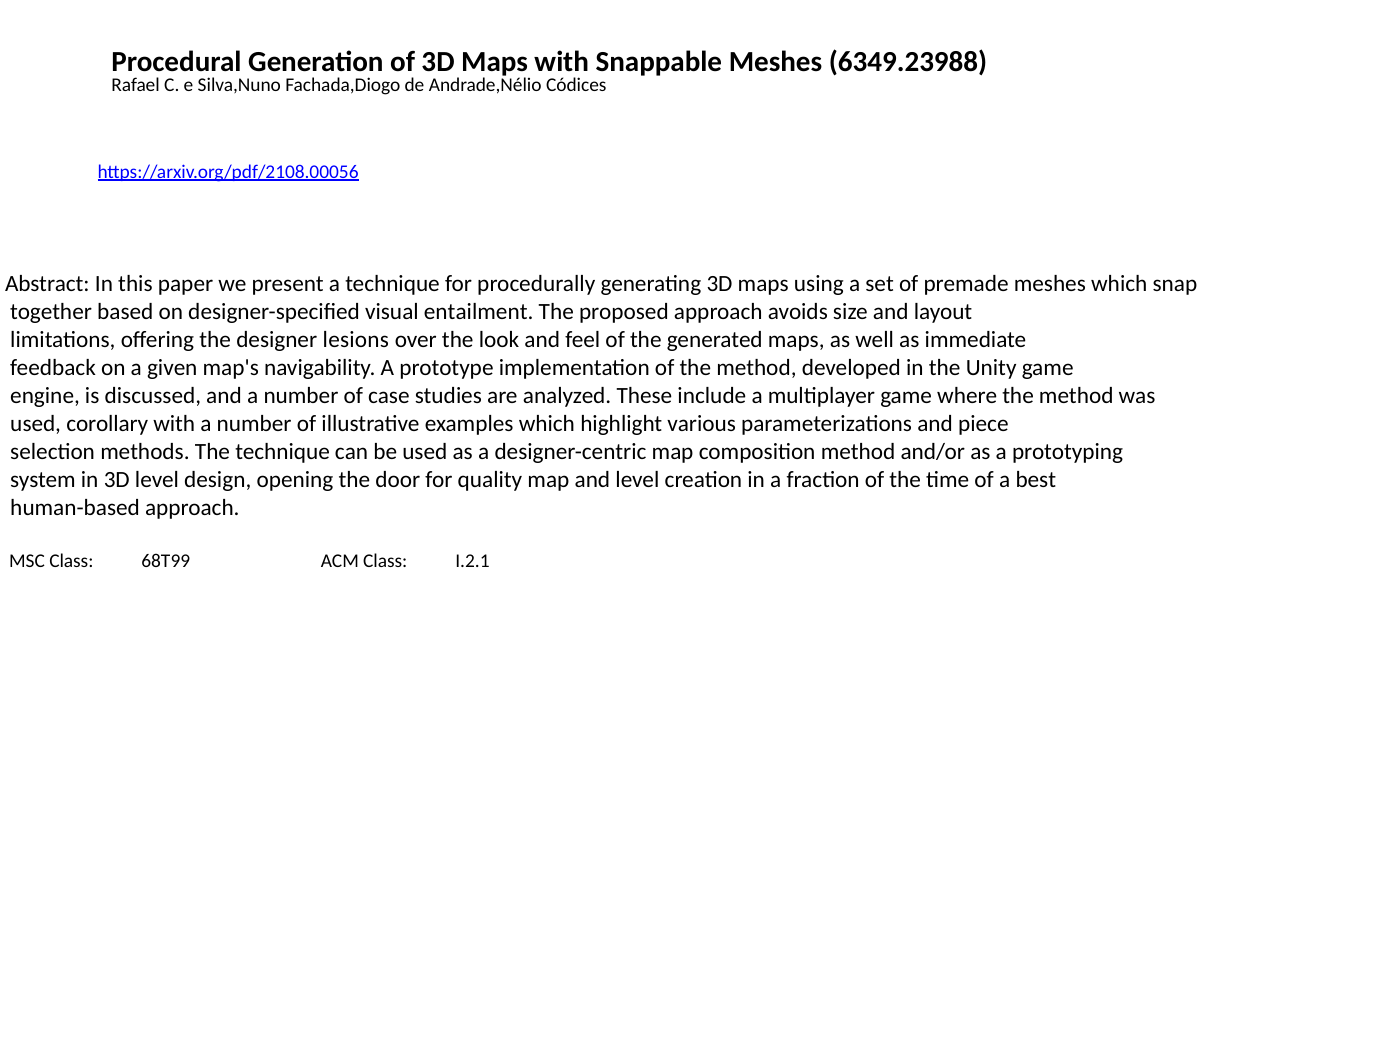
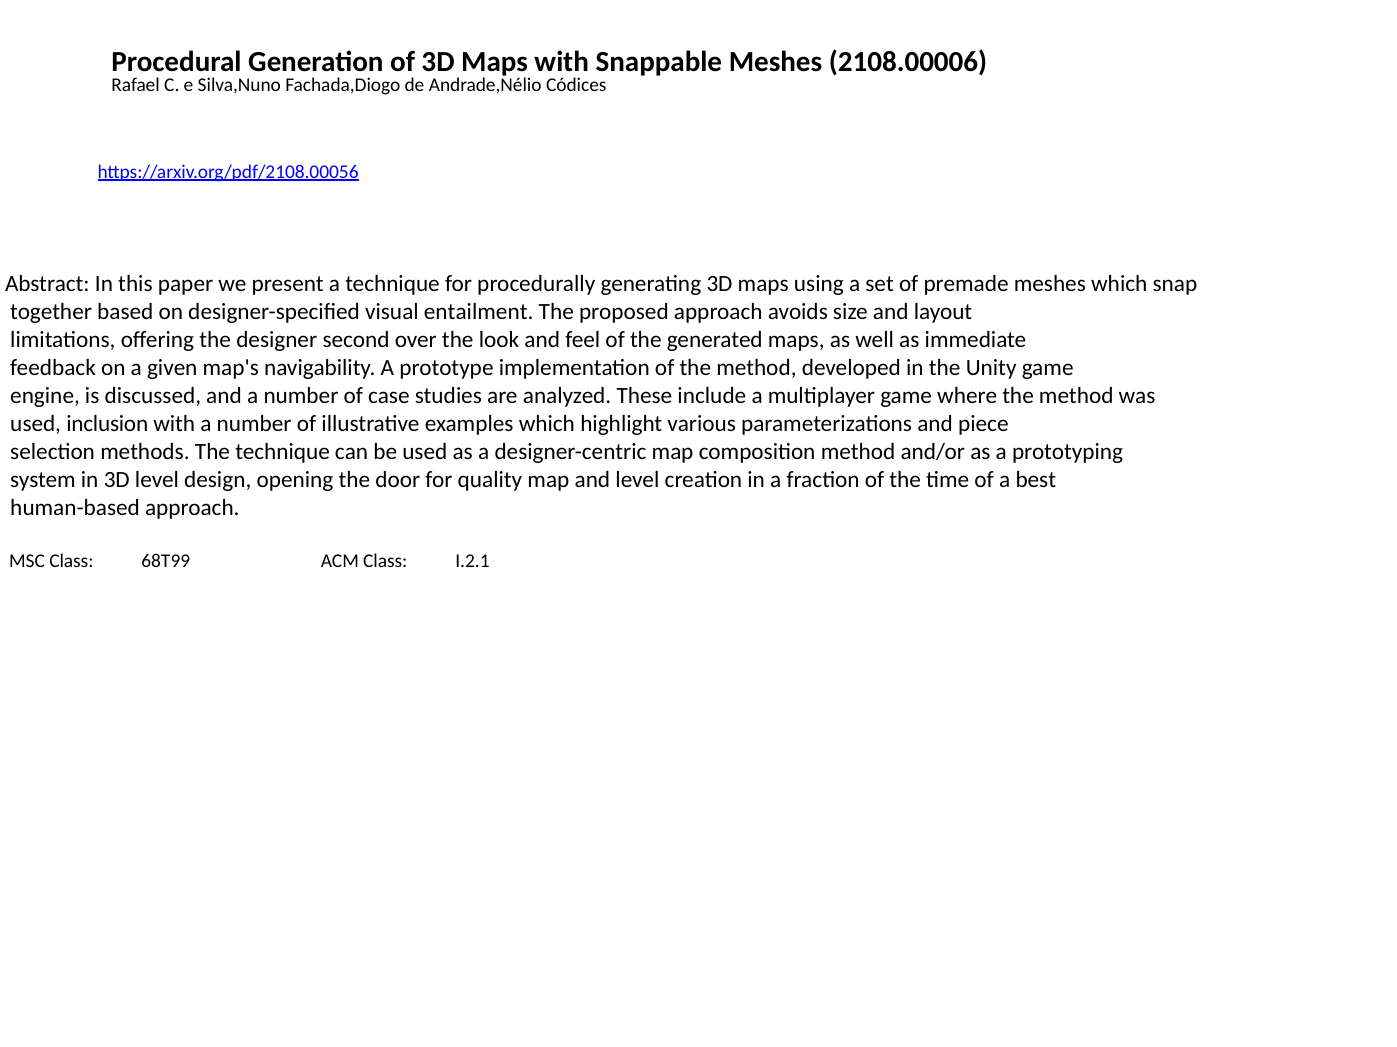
6349.23988: 6349.23988 -> 2108.00006 (908, 62)
lesions: lesions -> second (356, 340)
corollary: corollary -> inclusion (107, 424)
